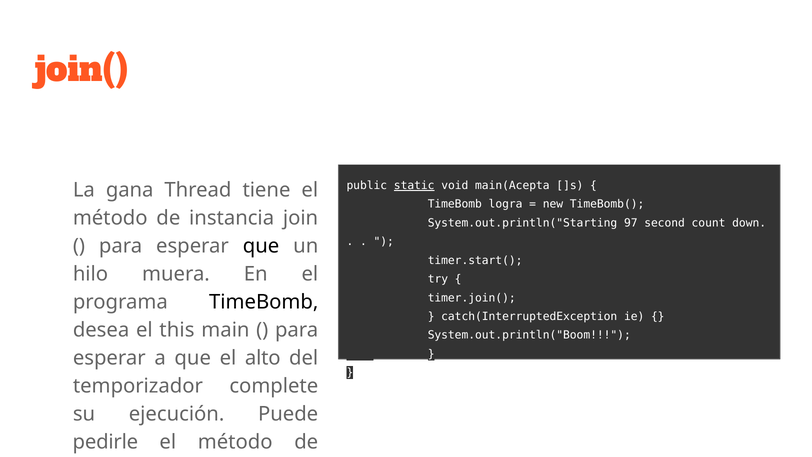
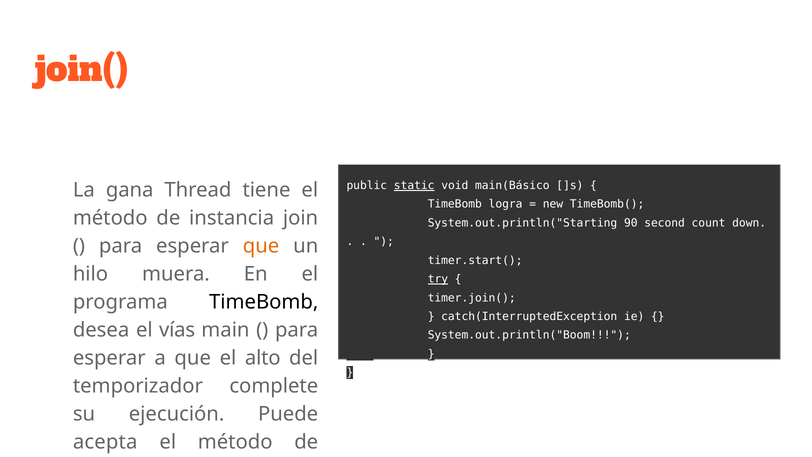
main(Acepta: main(Acepta -> main(Básico (512, 185)
97: 97 -> 90 (631, 223)
que colour: black -> orange (261, 246)
try underline: none -> present (438, 279)
this: this -> vías (177, 330)
pedirle: pedirle -> acepta (105, 442)
